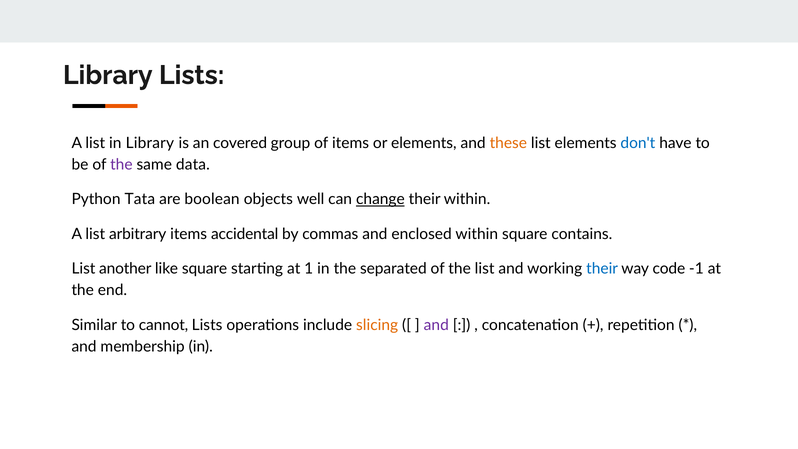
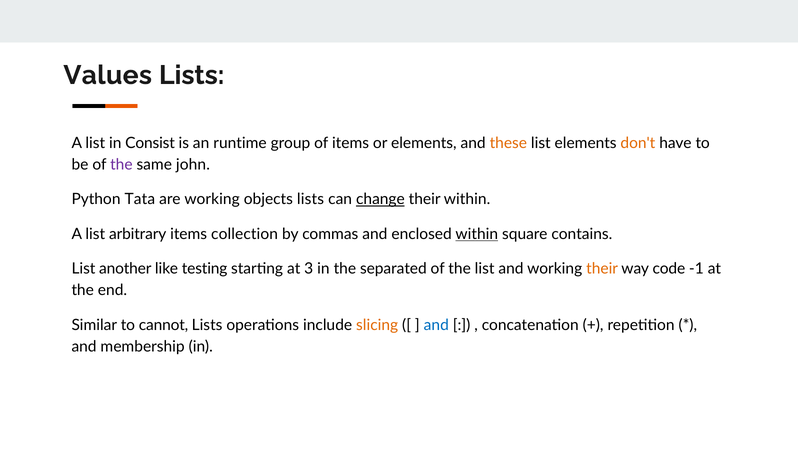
Library: Library -> Values (108, 75)
in Library: Library -> Consist (150, 143)
covered: covered -> runtime (240, 143)
don't colour: blue -> orange (638, 143)
data: data -> john (193, 165)
are boolean: boolean -> working (212, 199)
objects well: well -> lists (310, 199)
accidental: accidental -> collection (245, 234)
within underline: none -> present (477, 234)
like square: square -> testing (205, 269)
1: 1 -> 3 (309, 269)
their colour: blue -> orange (602, 269)
and colour: purple -> blue (436, 325)
